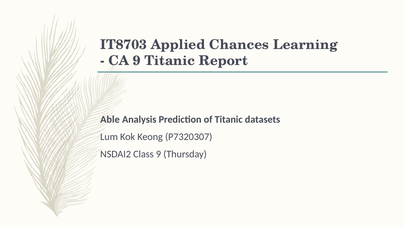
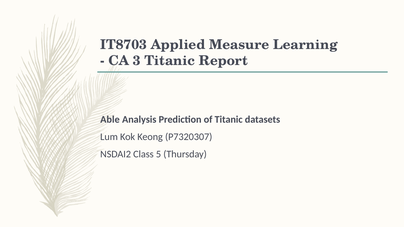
Chances: Chances -> Measure (239, 45)
CA 9: 9 -> 3 (137, 61)
Class 9: 9 -> 5 (158, 154)
